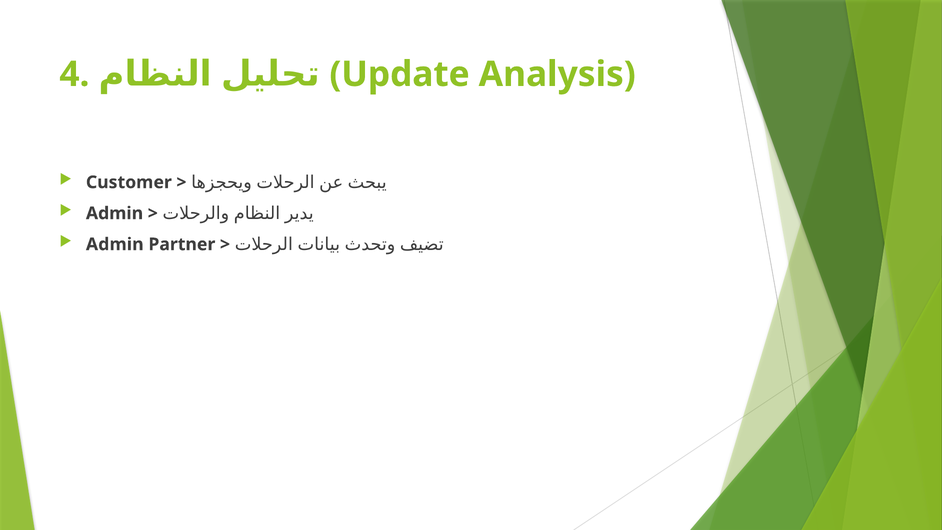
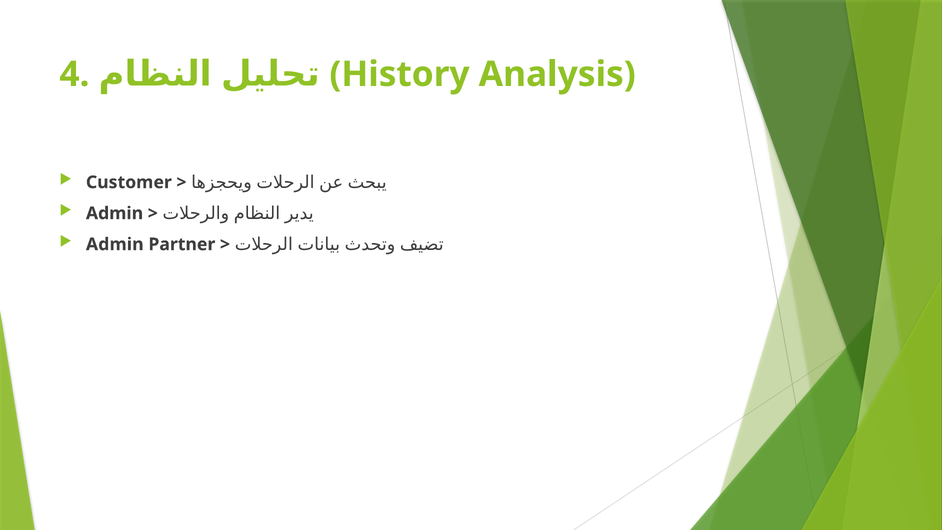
Update: Update -> History (399, 74)
